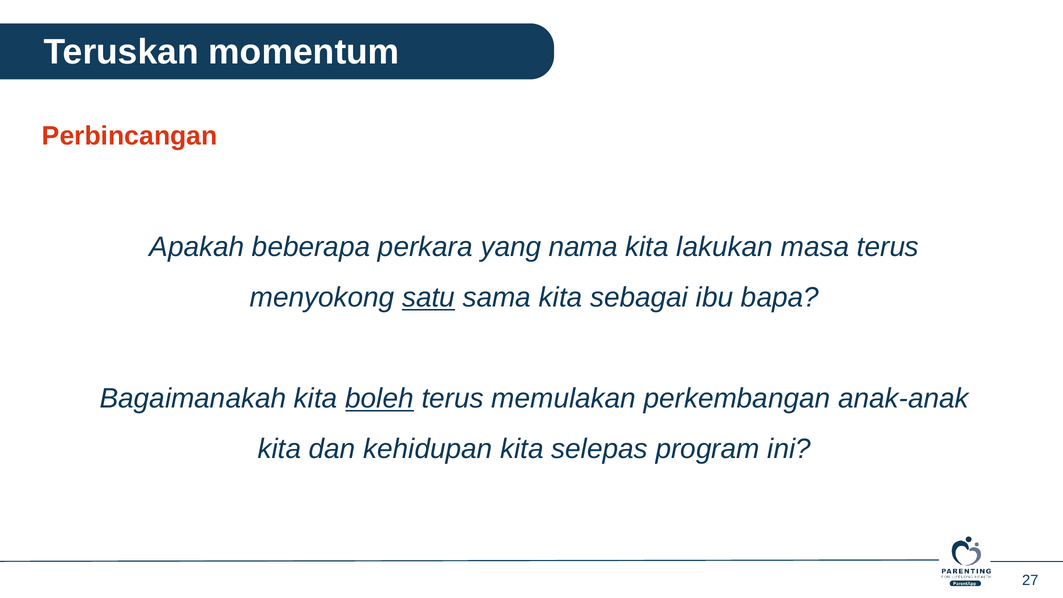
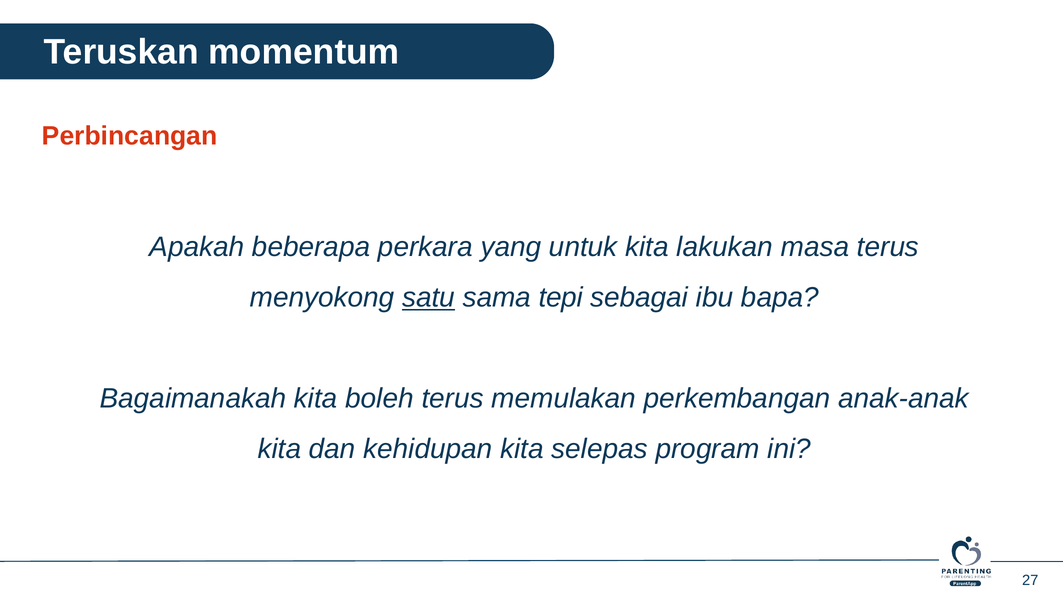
nama: nama -> untuk (583, 247)
sama kita: kita -> tepi (561, 298)
boleh underline: present -> none (380, 399)
